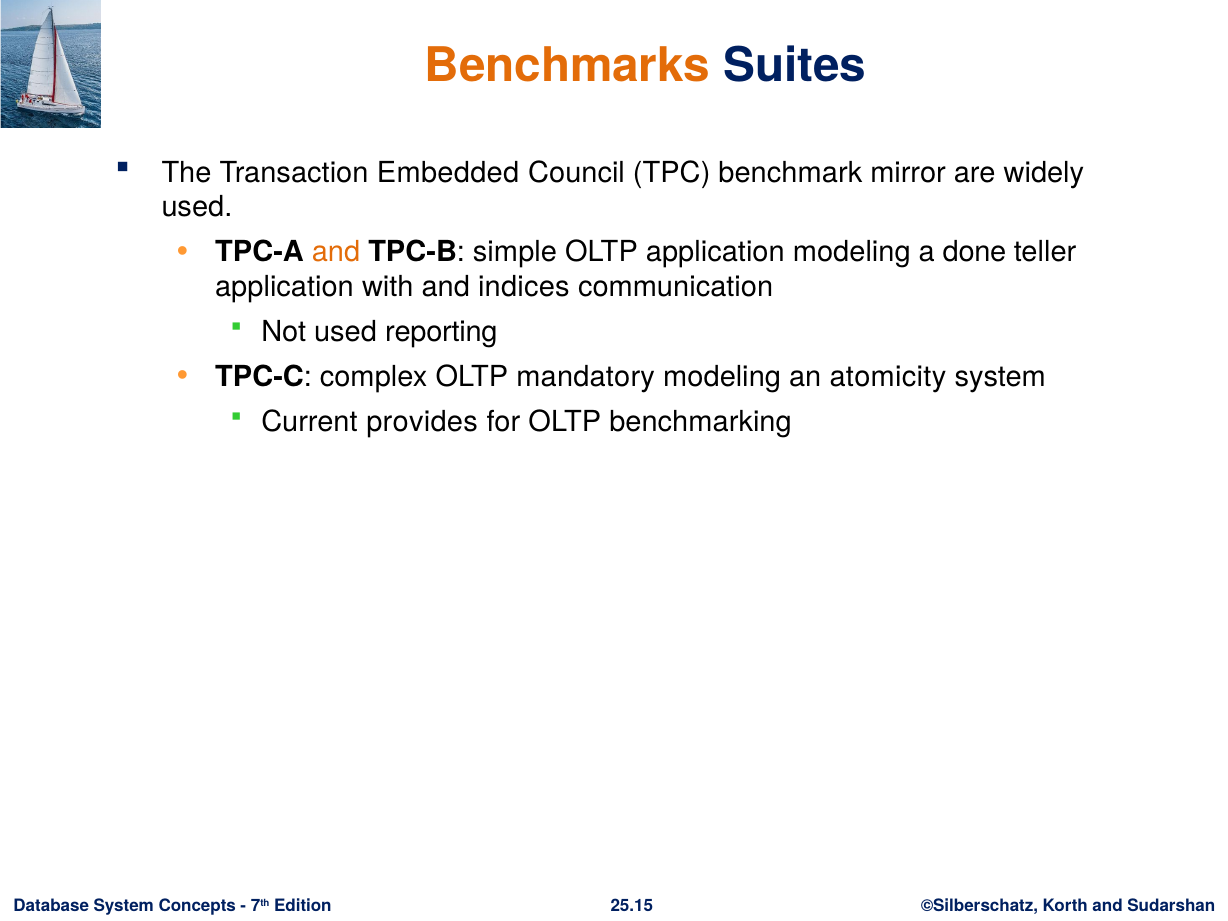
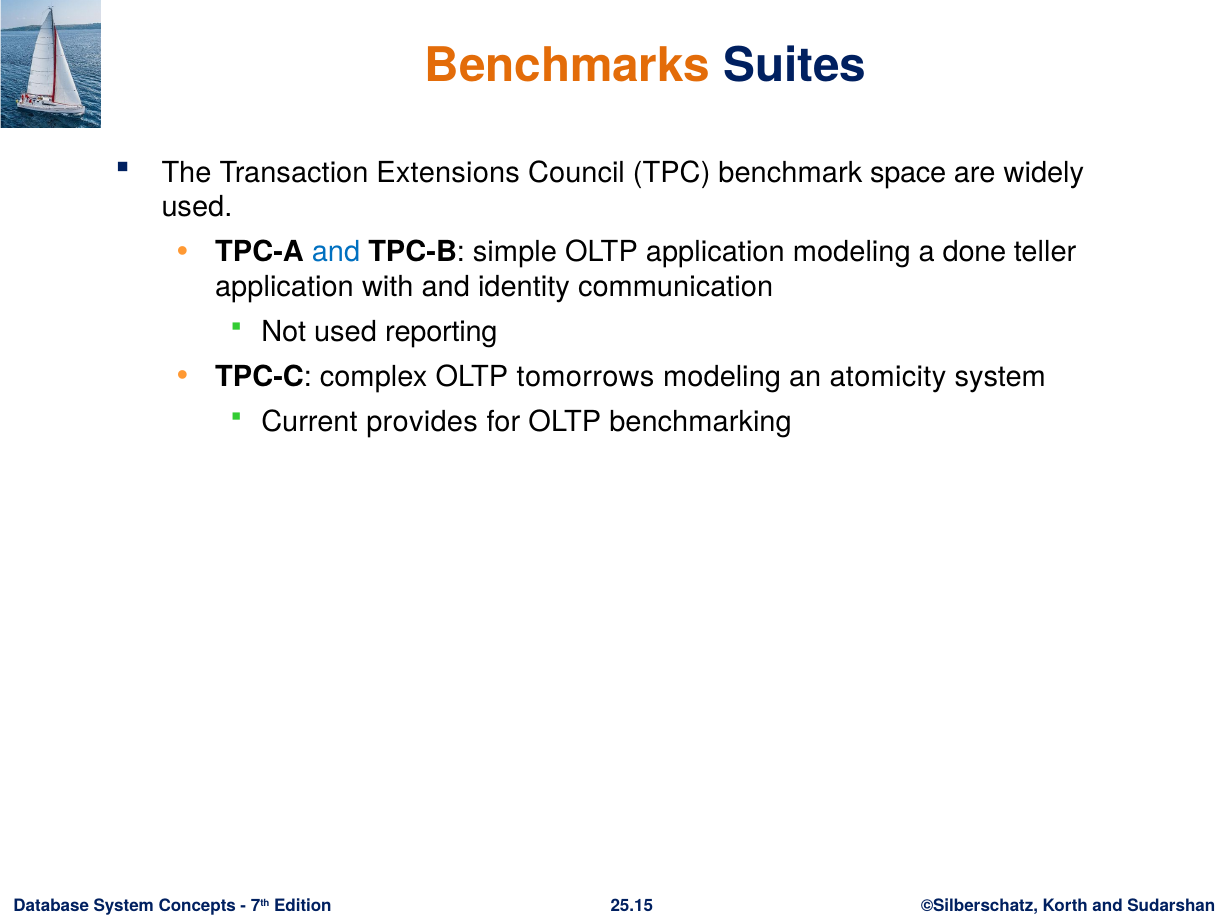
Embedded: Embedded -> Extensions (448, 172)
mirror: mirror -> space (908, 172)
and colour: orange -> blue (336, 252)
indices: indices -> identity (524, 287)
mandatory: mandatory -> tomorrows (586, 377)
